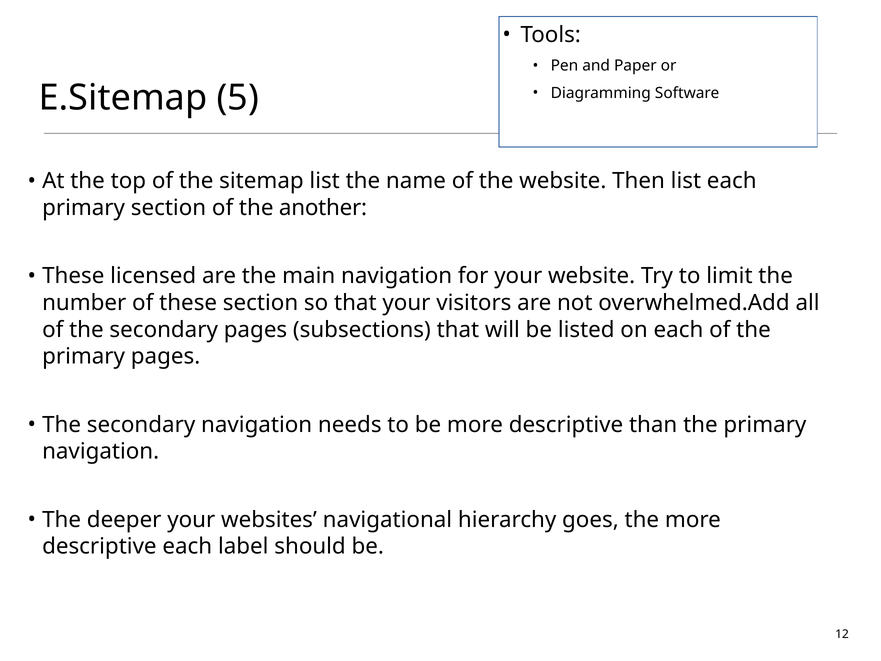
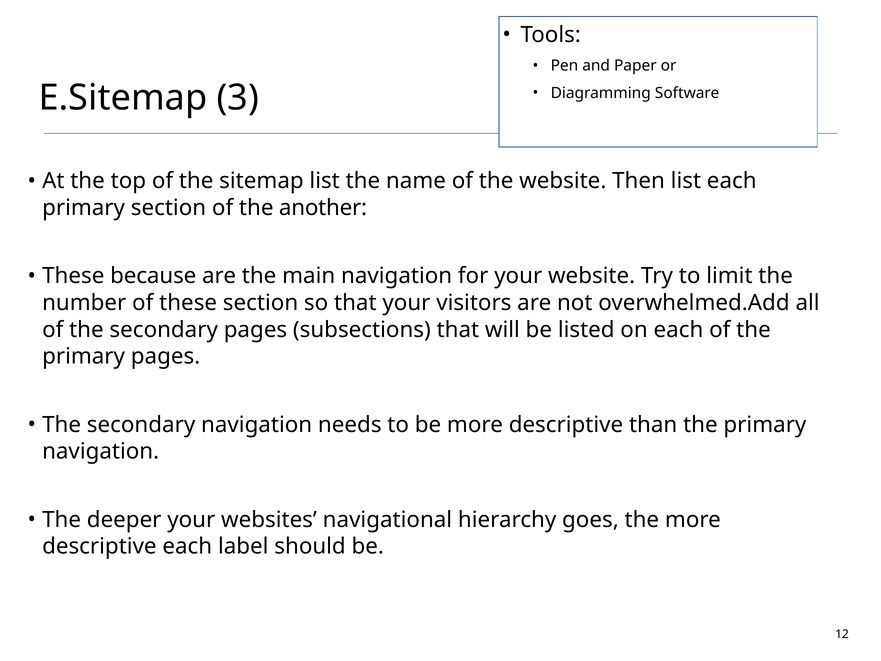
5: 5 -> 3 (238, 98)
licensed: licensed -> because (153, 276)
